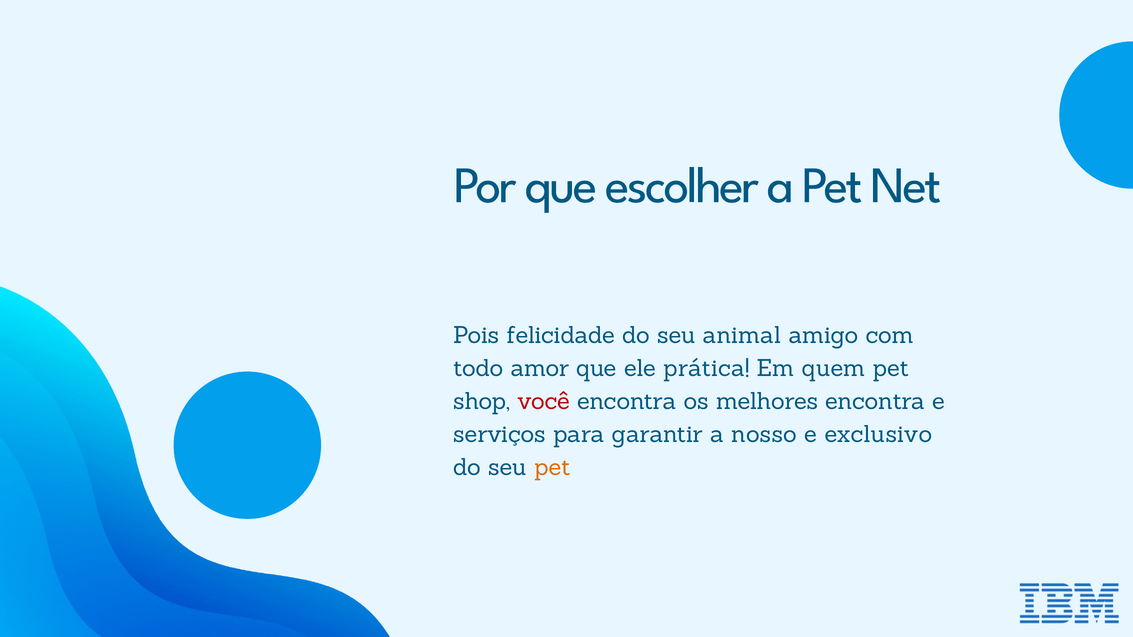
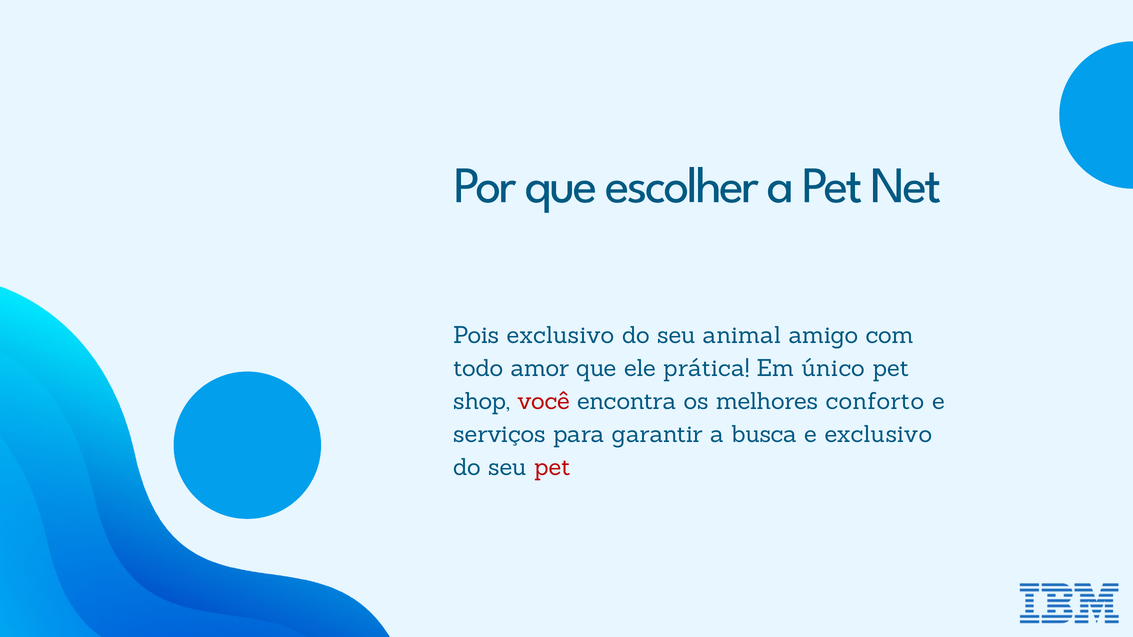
Pois felicidade: felicidade -> exclusivo (561, 336)
quem: quem -> único (833, 369)
melhores encontra: encontra -> conforto (875, 402)
nosso: nosso -> busca (764, 435)
pet colour: orange -> red (552, 468)
